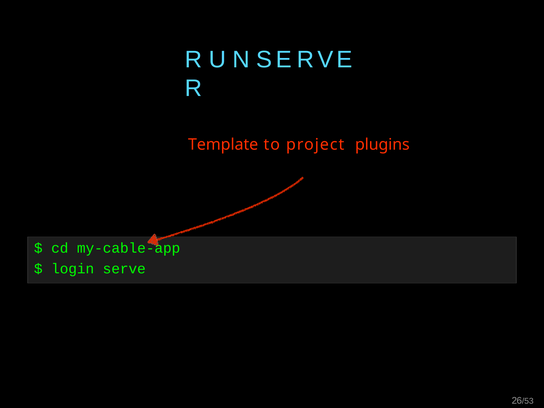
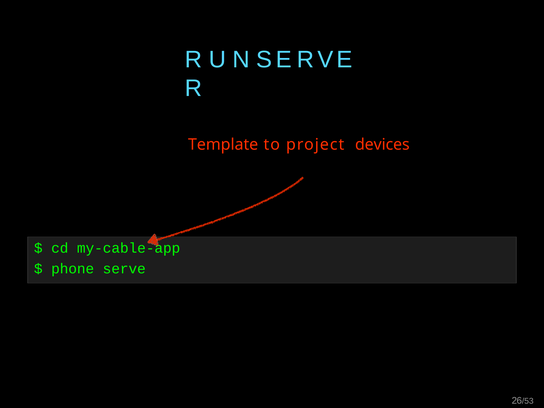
plugins: plugins -> devices (382, 145)
login: login -> phone (73, 269)
